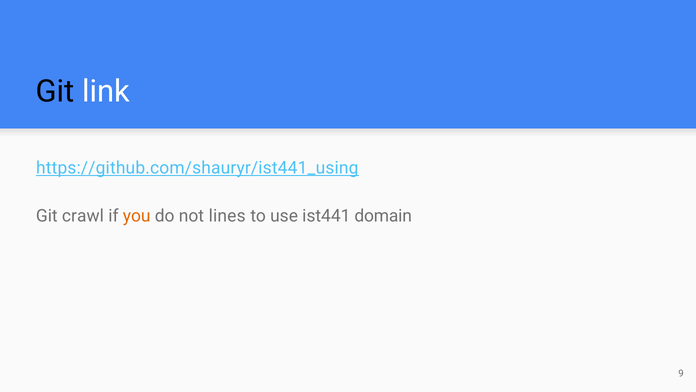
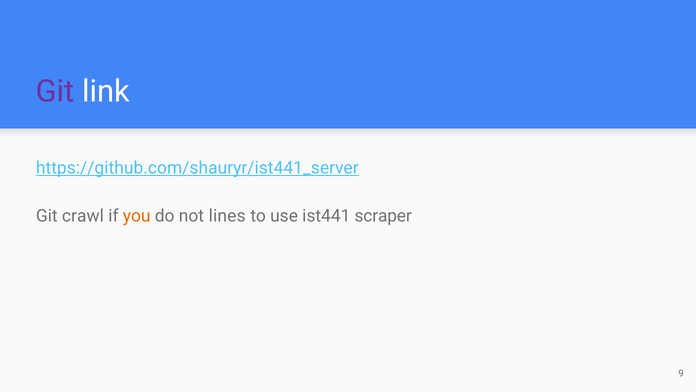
Git colour: black -> purple (55, 91)
https://github.com/shauryr/ist441_using: https://github.com/shauryr/ist441_using -> https://github.com/shauryr/ist441_server (197, 168)
domain: domain -> scraper (383, 216)
